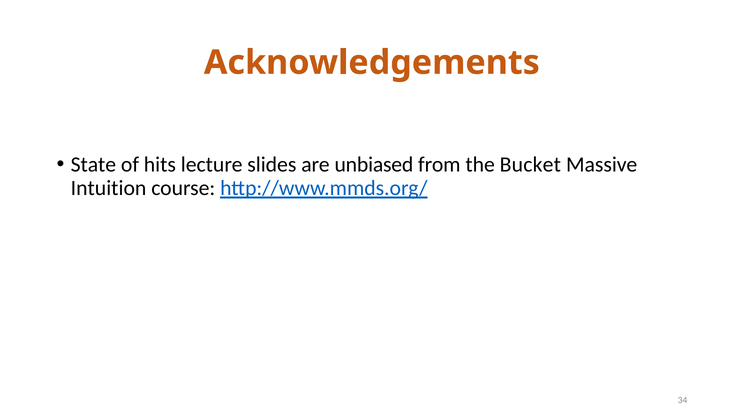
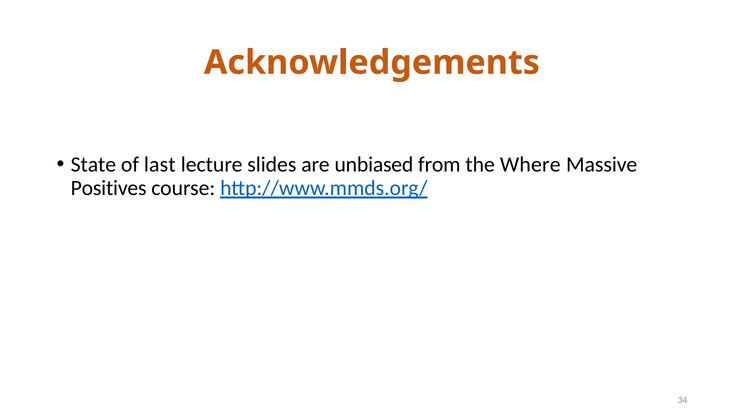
hits: hits -> last (160, 164)
Bucket: Bucket -> Where (530, 164)
Intuition: Intuition -> Positives (109, 188)
